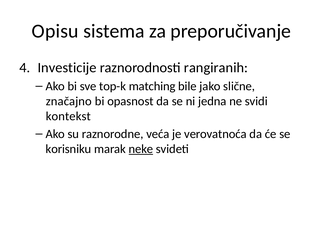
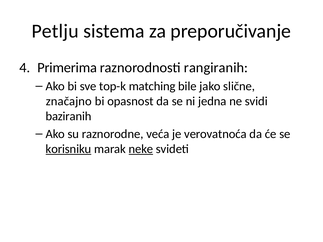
Opisu: Opisu -> Petlju (55, 31)
Investicije: Investicije -> Primerima (67, 68)
kontekst: kontekst -> baziranih (68, 116)
korisniku underline: none -> present (68, 149)
